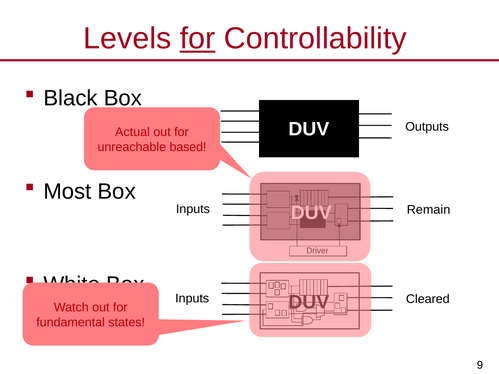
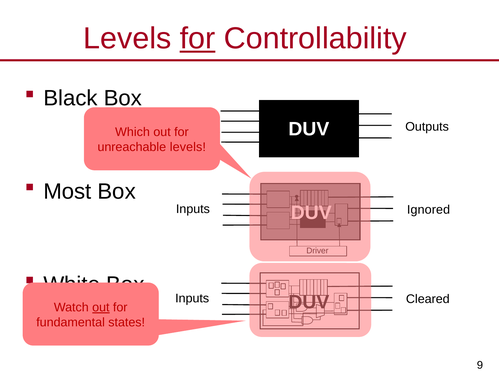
Actual: Actual -> Which (133, 132)
unreachable based: based -> levels (188, 147)
Remain: Remain -> Ignored (429, 210)
out underline: none -> present (101, 308)
